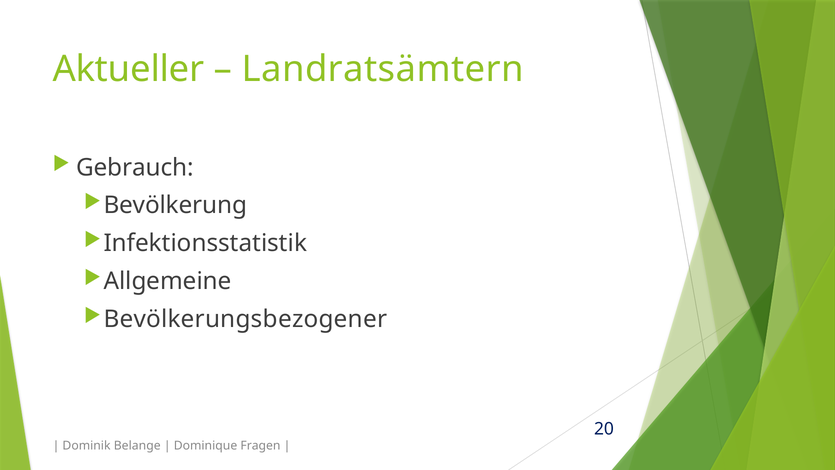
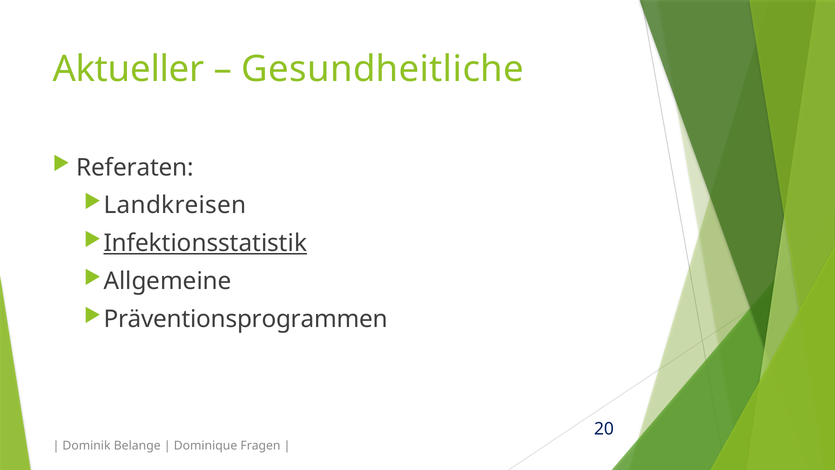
Landratsämtern: Landratsämtern -> Gesundheitliche (383, 69)
Gebrauch: Gebrauch -> Referaten (135, 167)
Bevölkerung: Bevölkerung -> Landkreisen (175, 205)
Infektionsstatistik underline: none -> present (205, 243)
Bevölkerungsbezogener: Bevölkerungsbezogener -> Präventionsprogrammen (246, 319)
